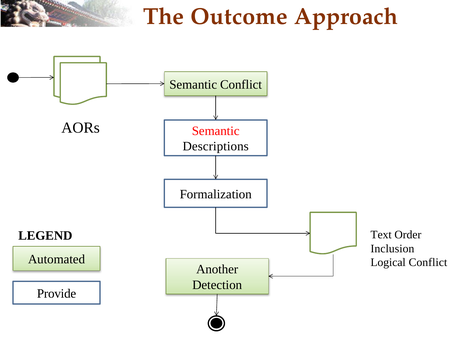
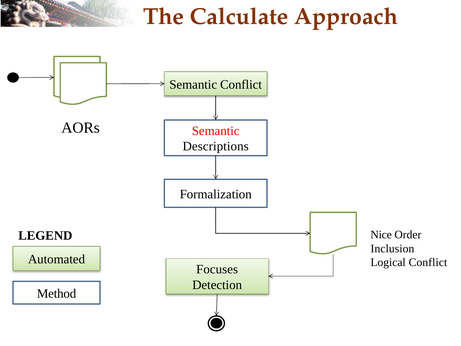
Outcome: Outcome -> Calculate (239, 17)
Text: Text -> Nice (381, 235)
Another: Another -> Focuses (217, 269)
Provide: Provide -> Method (57, 293)
